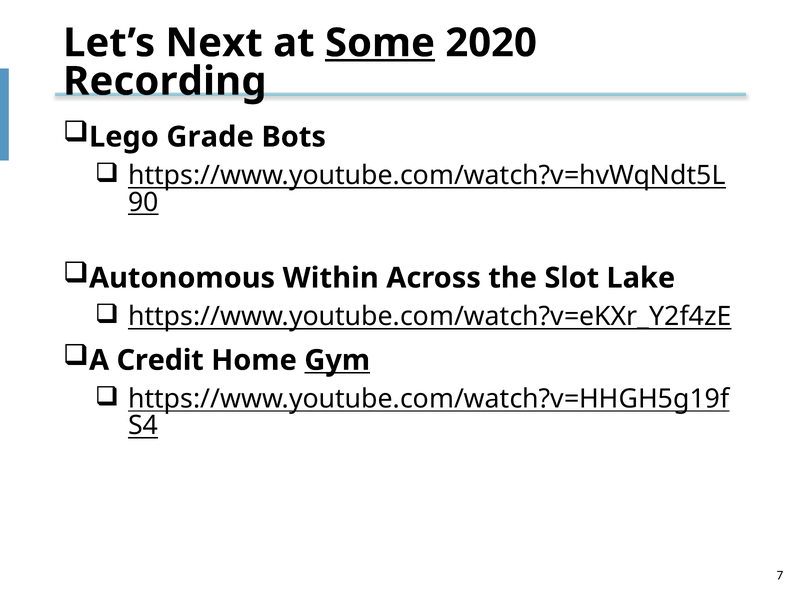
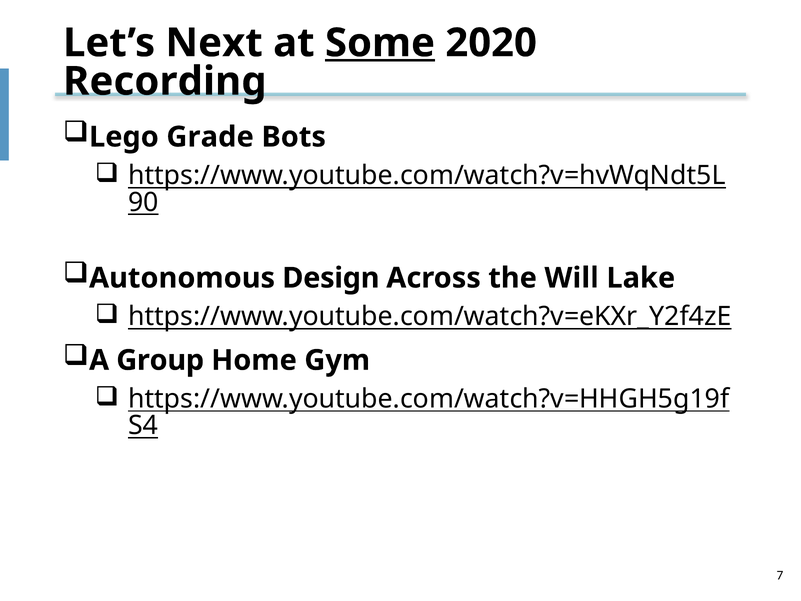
Within: Within -> Design (331, 278)
Slot: Slot -> Will (572, 278)
Credit: Credit -> Group (160, 360)
Gym underline: present -> none (337, 360)
